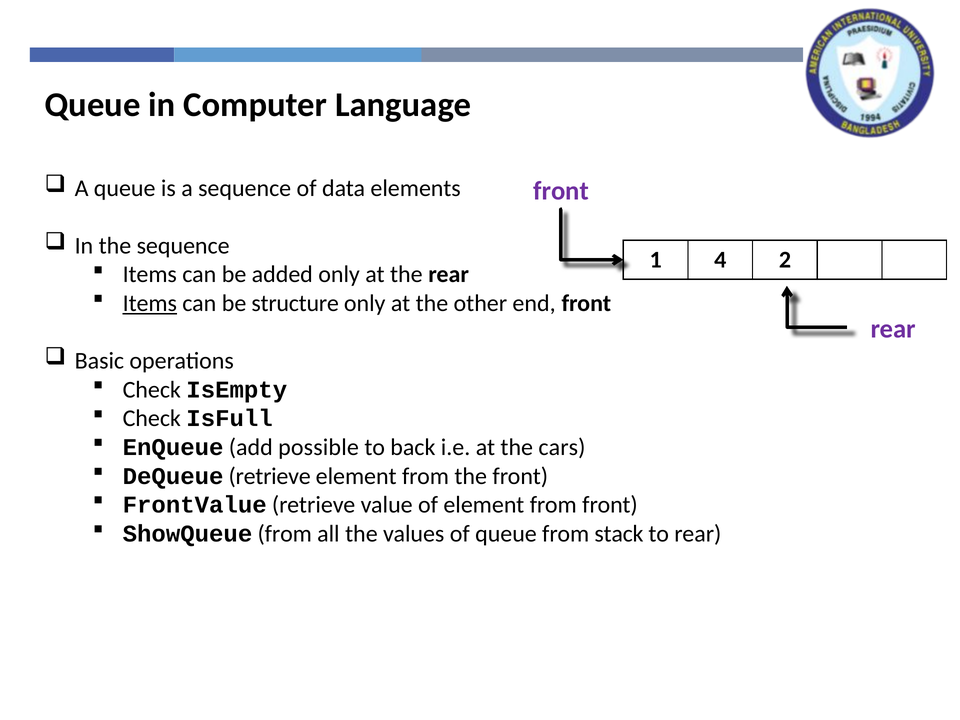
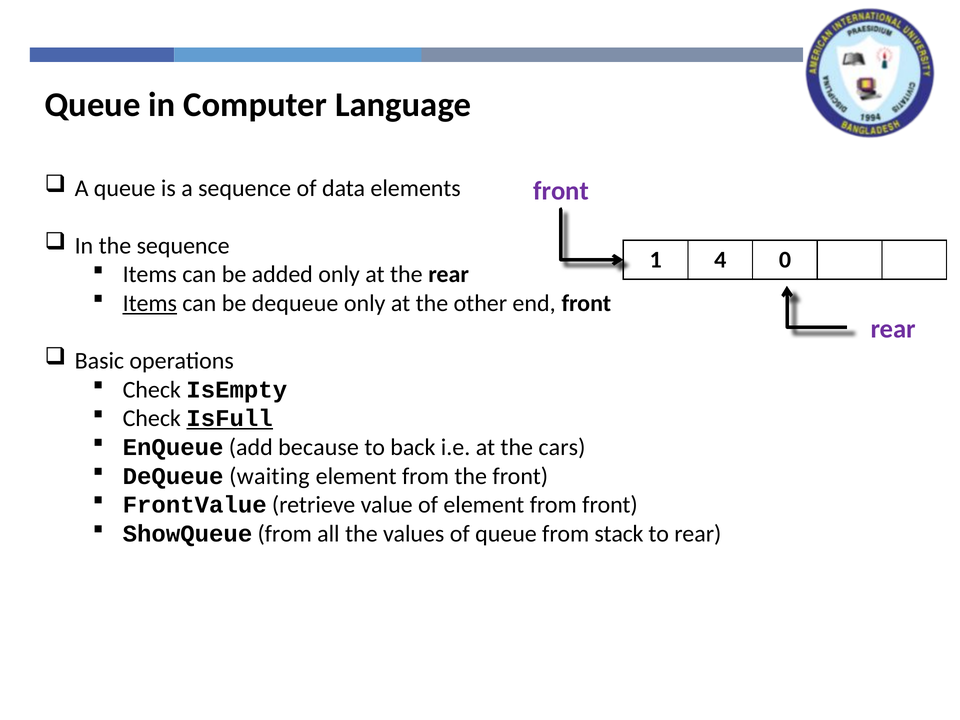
2: 2 -> 0 (785, 260)
be structure: structure -> dequeue (295, 303)
IsFull underline: none -> present (230, 419)
possible: possible -> because (319, 447)
DeQueue retrieve: retrieve -> waiting (269, 476)
